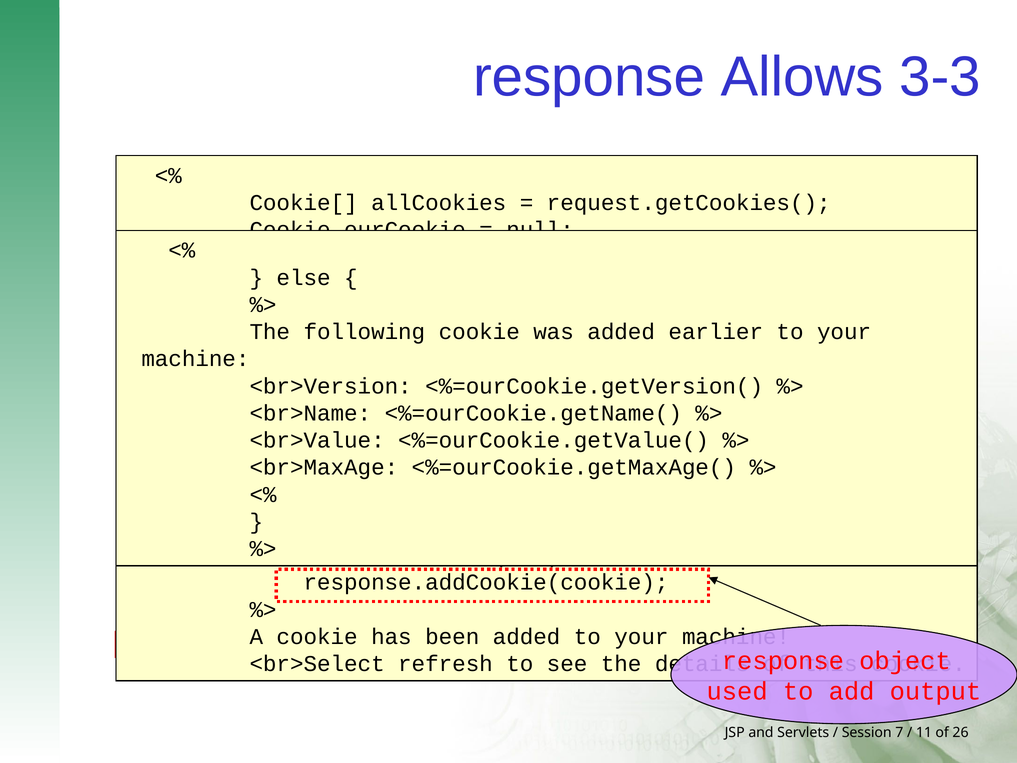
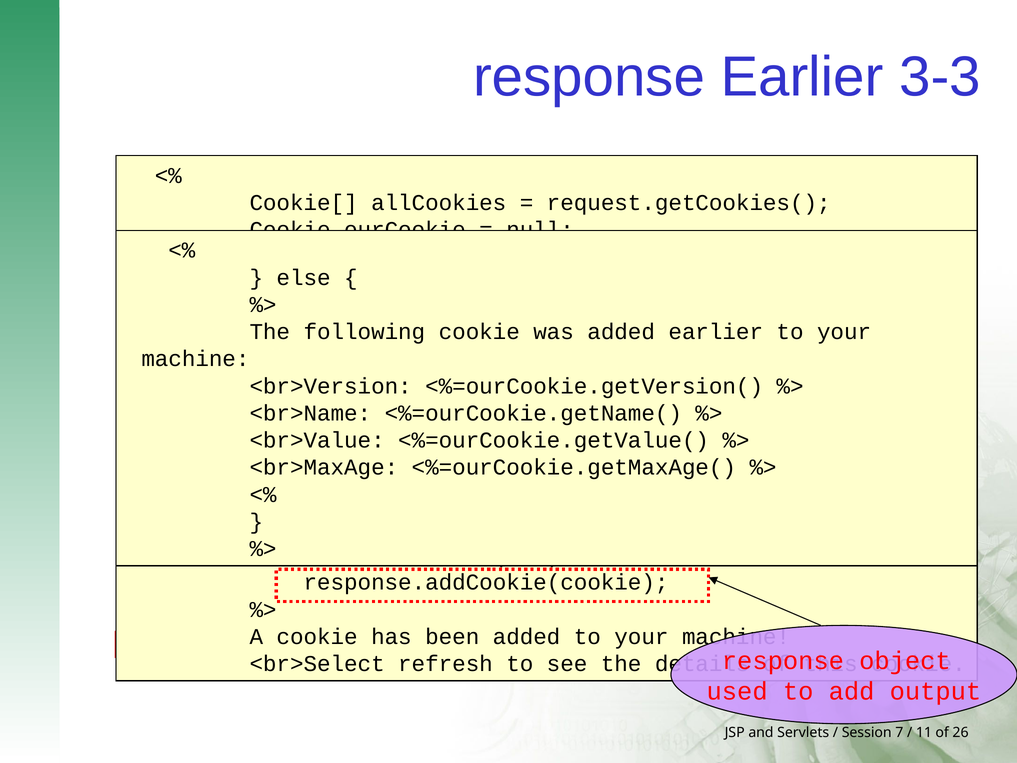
response Allows: Allows -> Earlier (802, 77)
